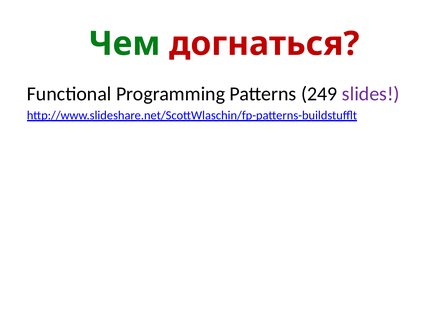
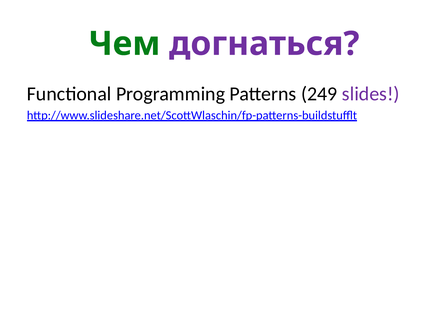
догнаться colour: red -> purple (264, 44)
